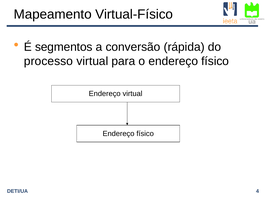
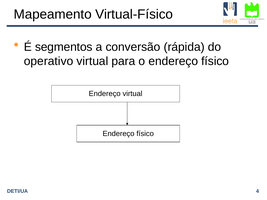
processo: processo -> operativo (49, 61)
